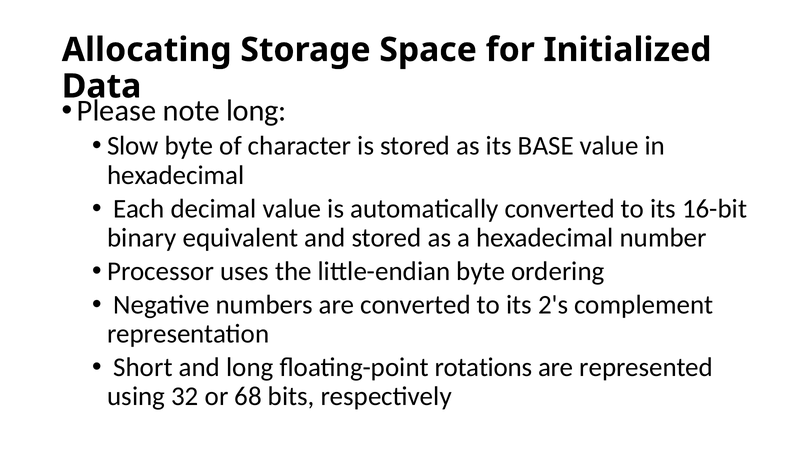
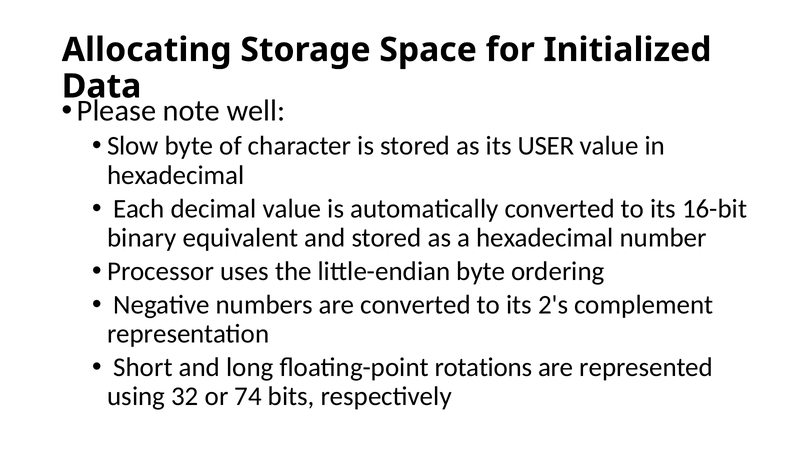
note long: long -> well (256, 111)
BASE: BASE -> USER (546, 146)
68: 68 -> 74 (248, 396)
